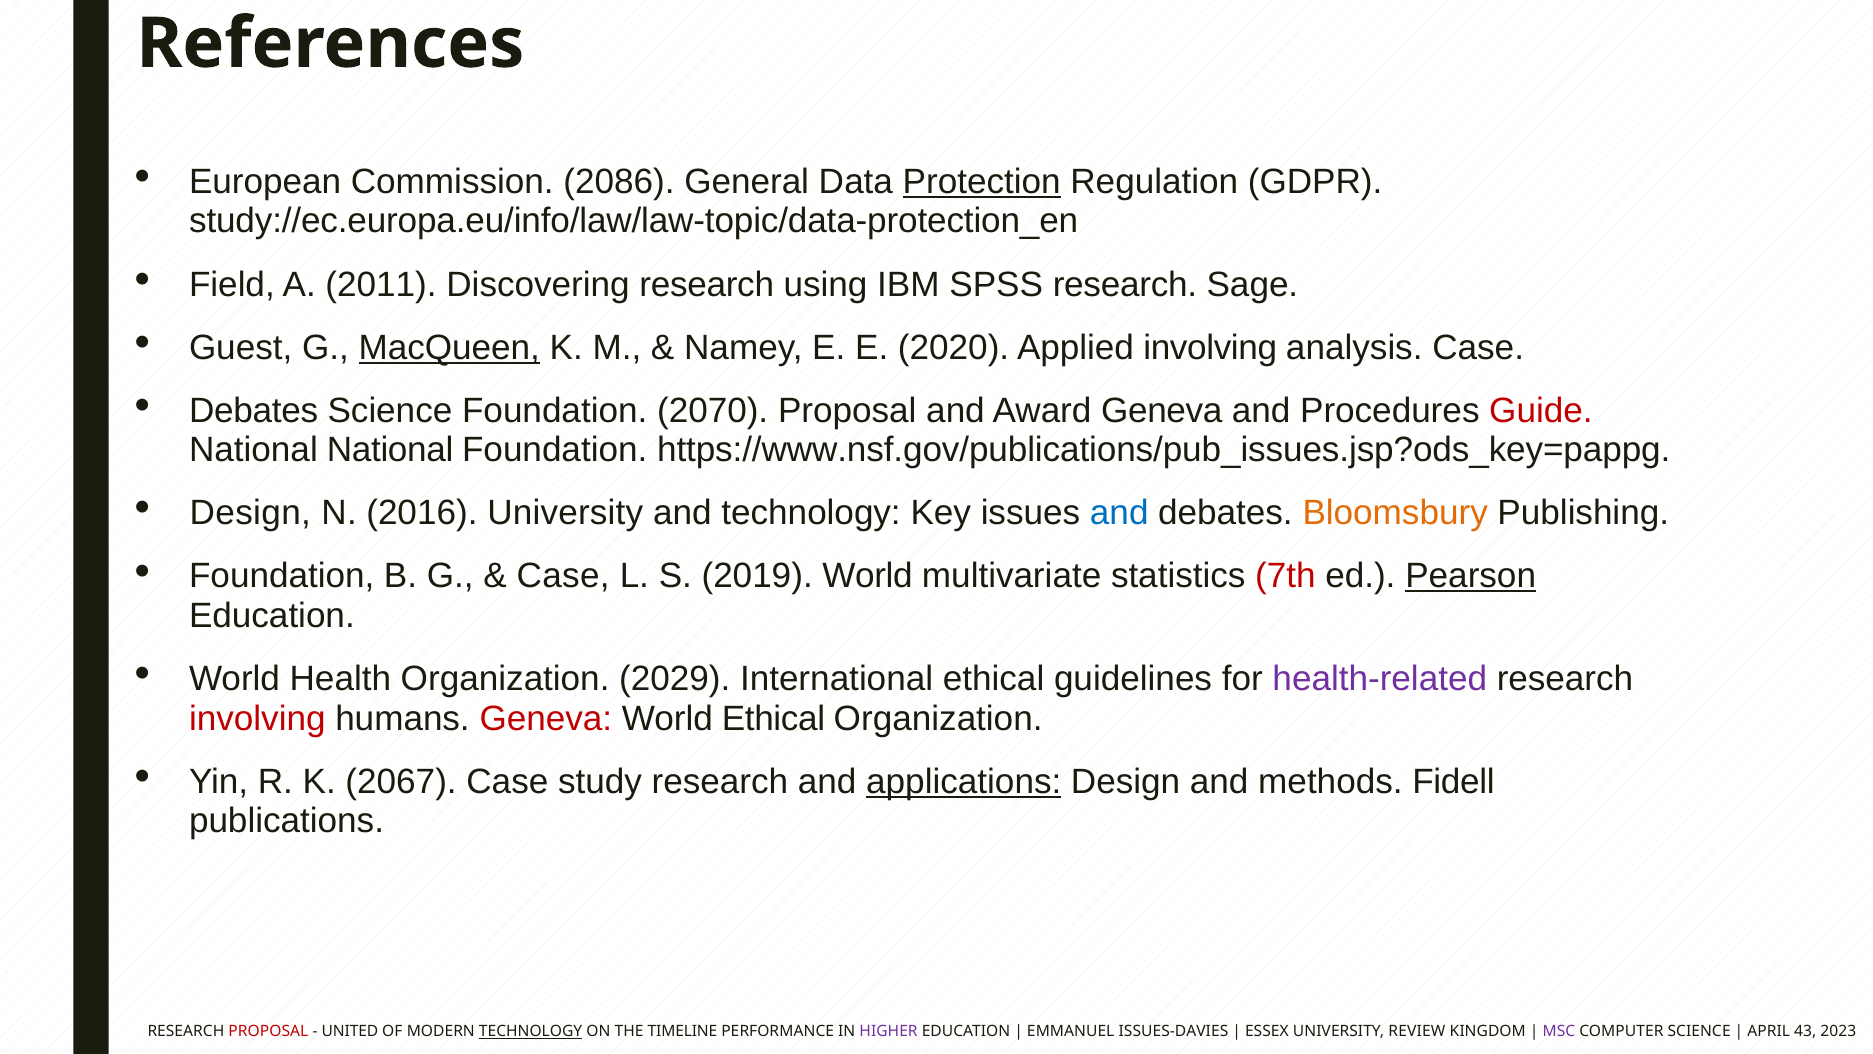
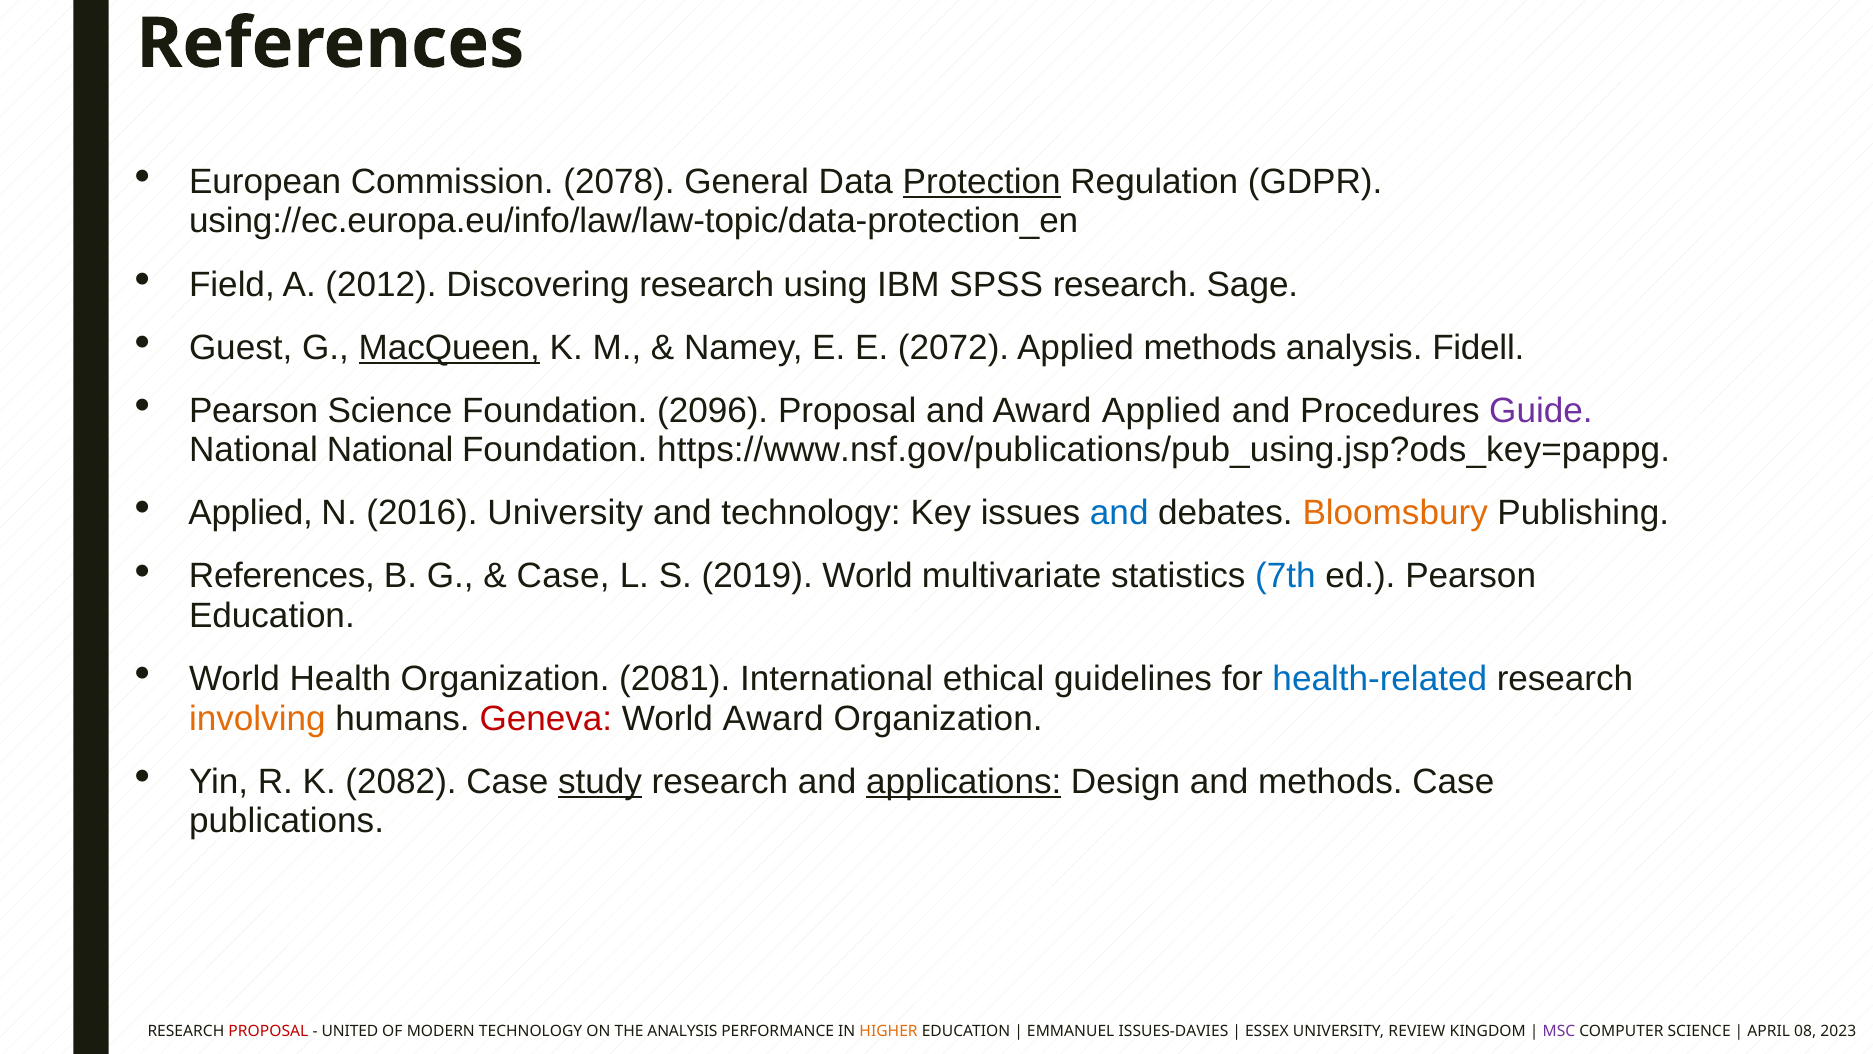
2086: 2086 -> 2078 (619, 182)
study://ec.europa.eu/info/law/law-topic/data-protection_en: study://ec.europa.eu/info/law/law-topic/data-protection_en -> using://ec.europa.eu/info/law/law-topic/data-protection_en (634, 221)
2011: 2011 -> 2012 (381, 284)
2020: 2020 -> 2072 (954, 347)
Applied involving: involving -> methods (1210, 347)
analysis Case: Case -> Fidell (1478, 347)
Debates: Debates -> Pearson (254, 410)
2070: 2070 -> 2096 (713, 410)
Award Geneva: Geneva -> Applied (1161, 410)
Guide colour: red -> purple (1541, 410)
https://www.nsf.gov/publications/pub_issues.jsp?ods_key=pappg: https://www.nsf.gov/publications/pub_issues.jsp?ods_key=pappg -> https://www.nsf.gov/publications/pub_using.jsp?ods_key=pappg (1164, 450)
Design: Design -> Applied (251, 513)
Foundation: Foundation -> References (282, 576)
7th colour: red -> blue (1285, 576)
Pearson underline: present -> none (1471, 576)
2029: 2029 -> 2081 (675, 679)
health-related colour: purple -> blue (1380, 679)
involving colour: red -> orange (257, 718)
World Ethical: Ethical -> Award (773, 718)
2067: 2067 -> 2082 (401, 781)
study underline: none -> present (600, 781)
methods Fidell: Fidell -> Case (1453, 781)
TECHNOLOGY underline: present -> none (531, 1031)
THE TIMELINE: TIMELINE -> ANALYSIS (683, 1031)
HIGHER colour: purple -> orange (889, 1031)
43: 43 -> 08 (1805, 1031)
